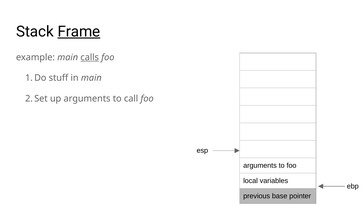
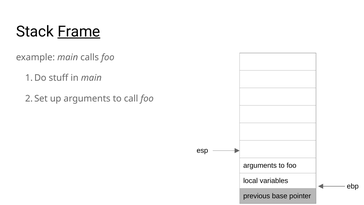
calls underline: present -> none (90, 57)
